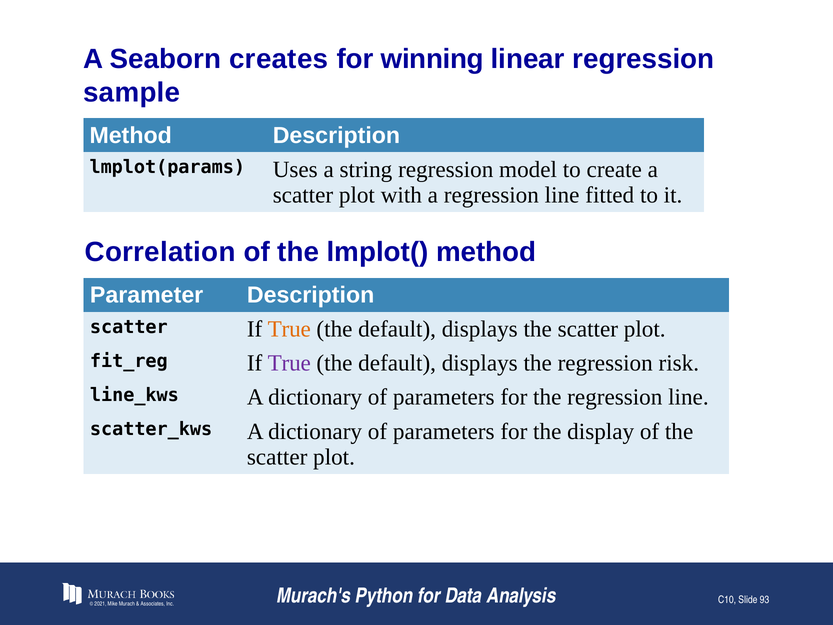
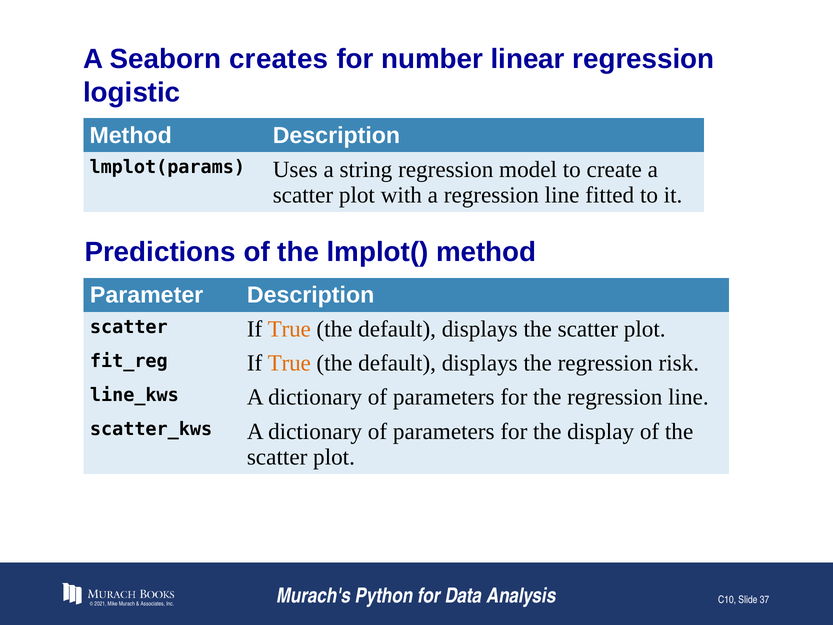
winning: winning -> number (432, 59)
sample: sample -> logistic (132, 92)
Correlation: Correlation -> Predictions (160, 252)
True colour: purple -> orange (289, 363)
93: 93 -> 37 (764, 599)
